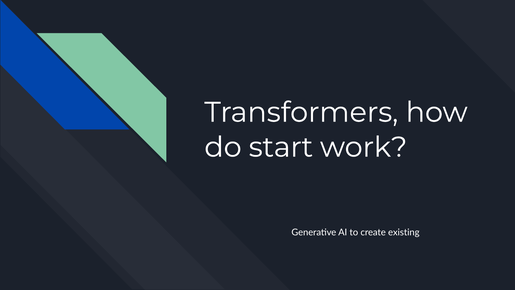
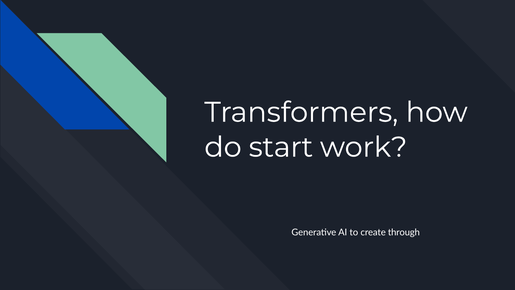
existing: existing -> through (404, 232)
